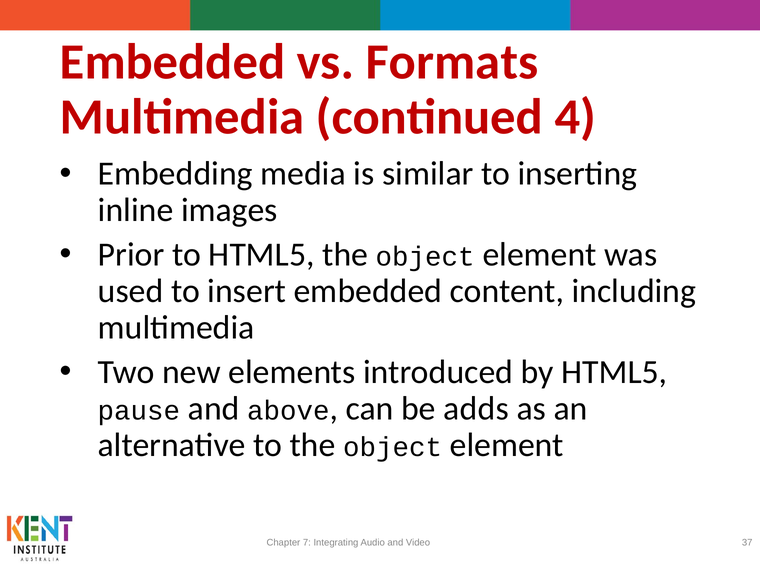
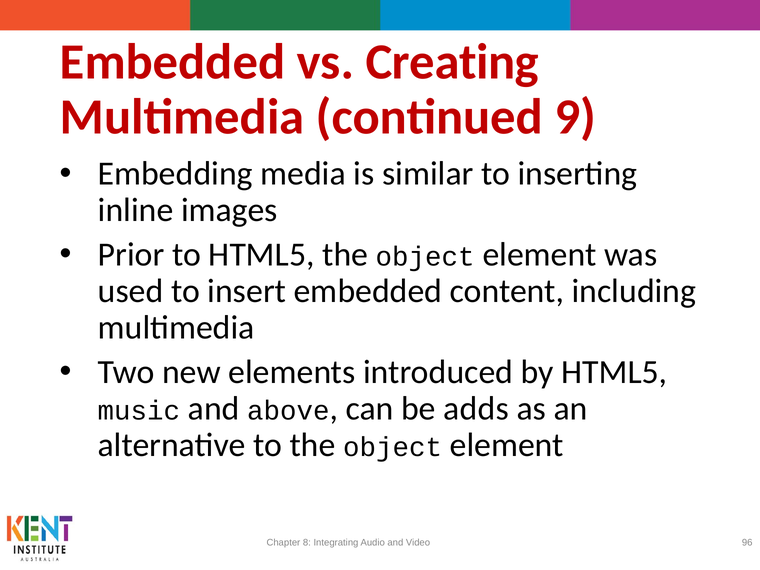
Formats: Formats -> Creating (452, 62)
4: 4 -> 9 (575, 117)
pause: pause -> music (139, 411)
7: 7 -> 8 (307, 543)
37: 37 -> 96 (747, 543)
